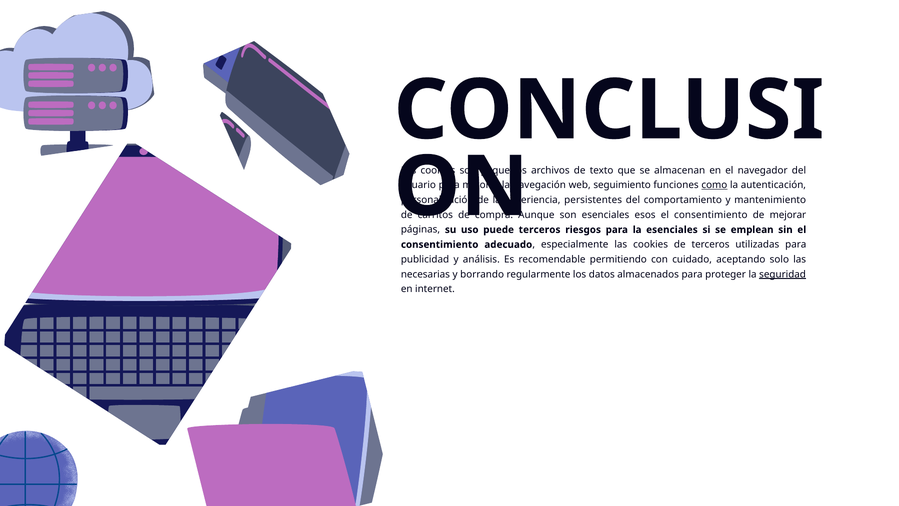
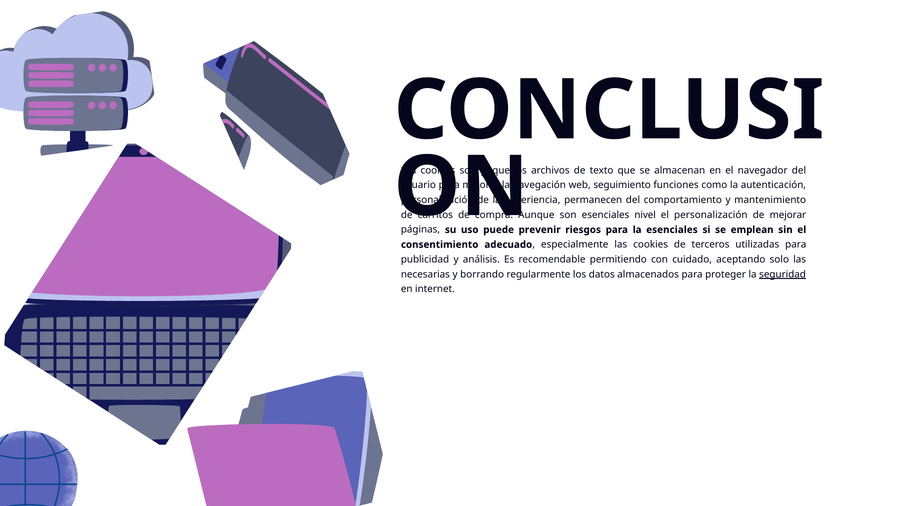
como underline: present -> none (714, 185)
persistentes: persistentes -> permanecen (593, 200)
esos: esos -> nivel (645, 215)
consentimiento: consentimiento -> personalización (711, 215)
terceros: terceros -> prevenir (540, 230)
